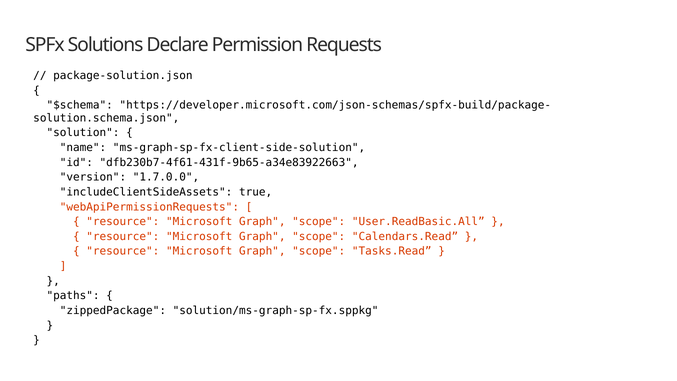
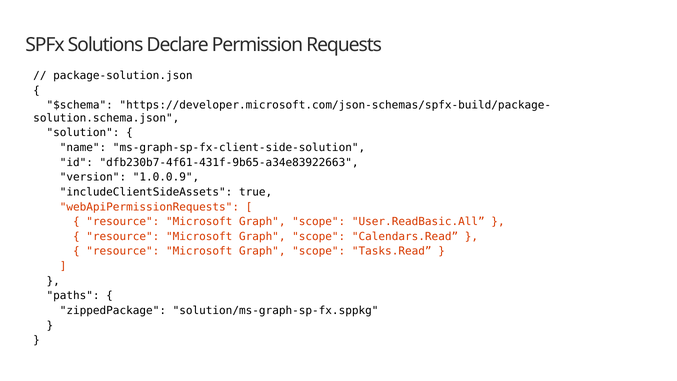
1.7.0.0: 1.7.0.0 -> 1.0.0.9 (166, 177)
